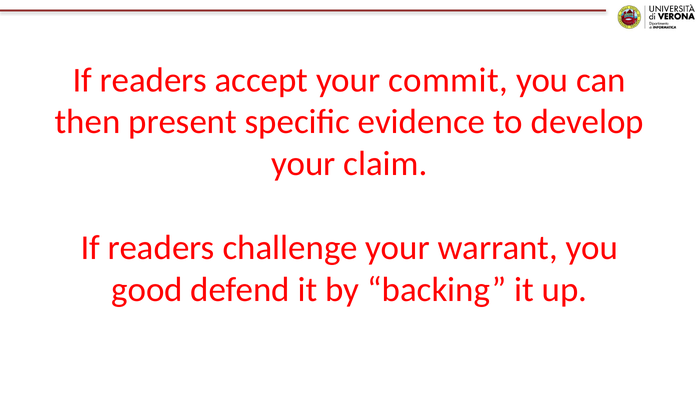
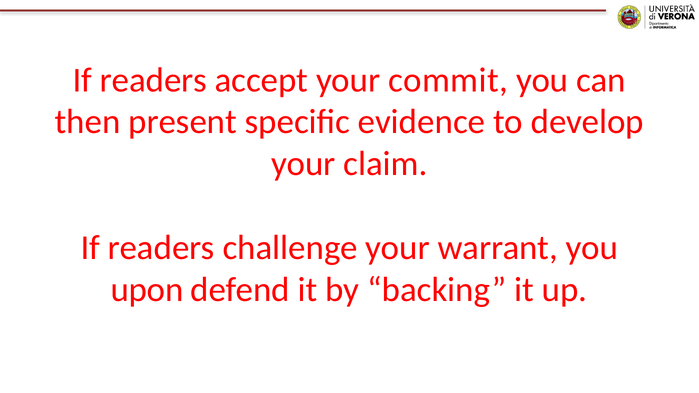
good: good -> upon (147, 290)
